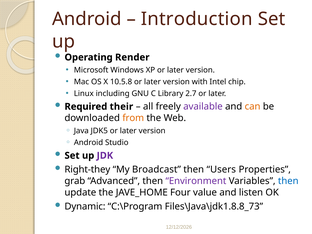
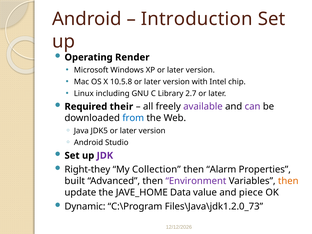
can colour: orange -> purple (253, 107)
from colour: orange -> blue (133, 118)
Broadcast: Broadcast -> Collection (156, 170)
Users: Users -> Alarm (221, 170)
grab: grab -> built (75, 181)
then colour: blue -> orange (288, 181)
Four: Four -> Data (180, 192)
listen: listen -> piece (251, 192)
Files\Java\jdk1.8.8_73: Files\Java\jdk1.8.8_73 -> Files\Java\jdk1.2.0_73 (214, 207)
